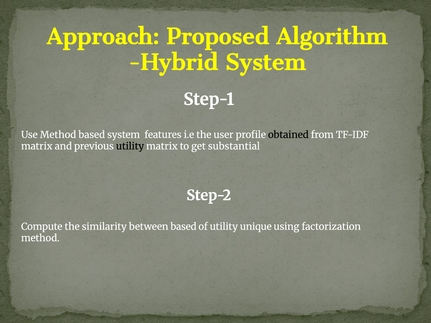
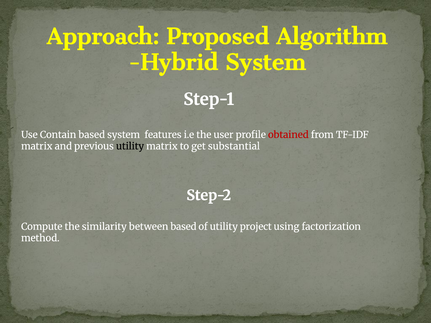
Use Method: Method -> Contain (58, 135)
obtained colour: black -> red (288, 135)
unique: unique -> project (256, 227)
